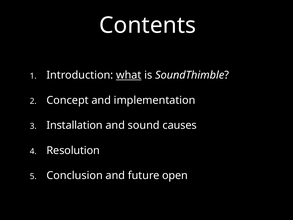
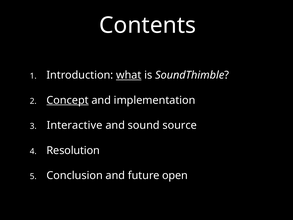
Concept underline: none -> present (68, 100)
Installation: Installation -> Interactive (74, 125)
causes: causes -> source (180, 125)
